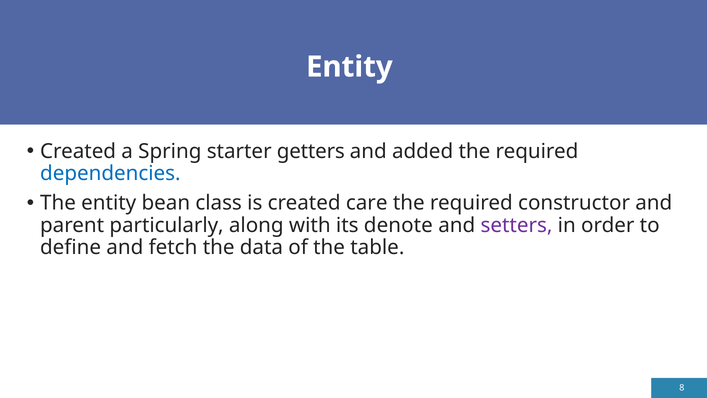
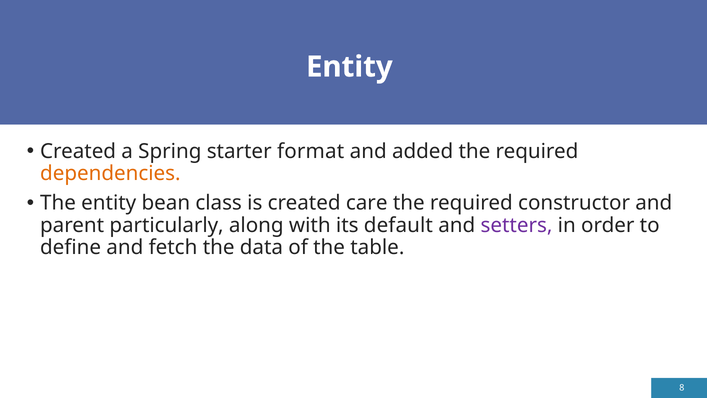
getters: getters -> format (311, 151)
dependencies colour: blue -> orange (110, 173)
denote: denote -> default (398, 225)
